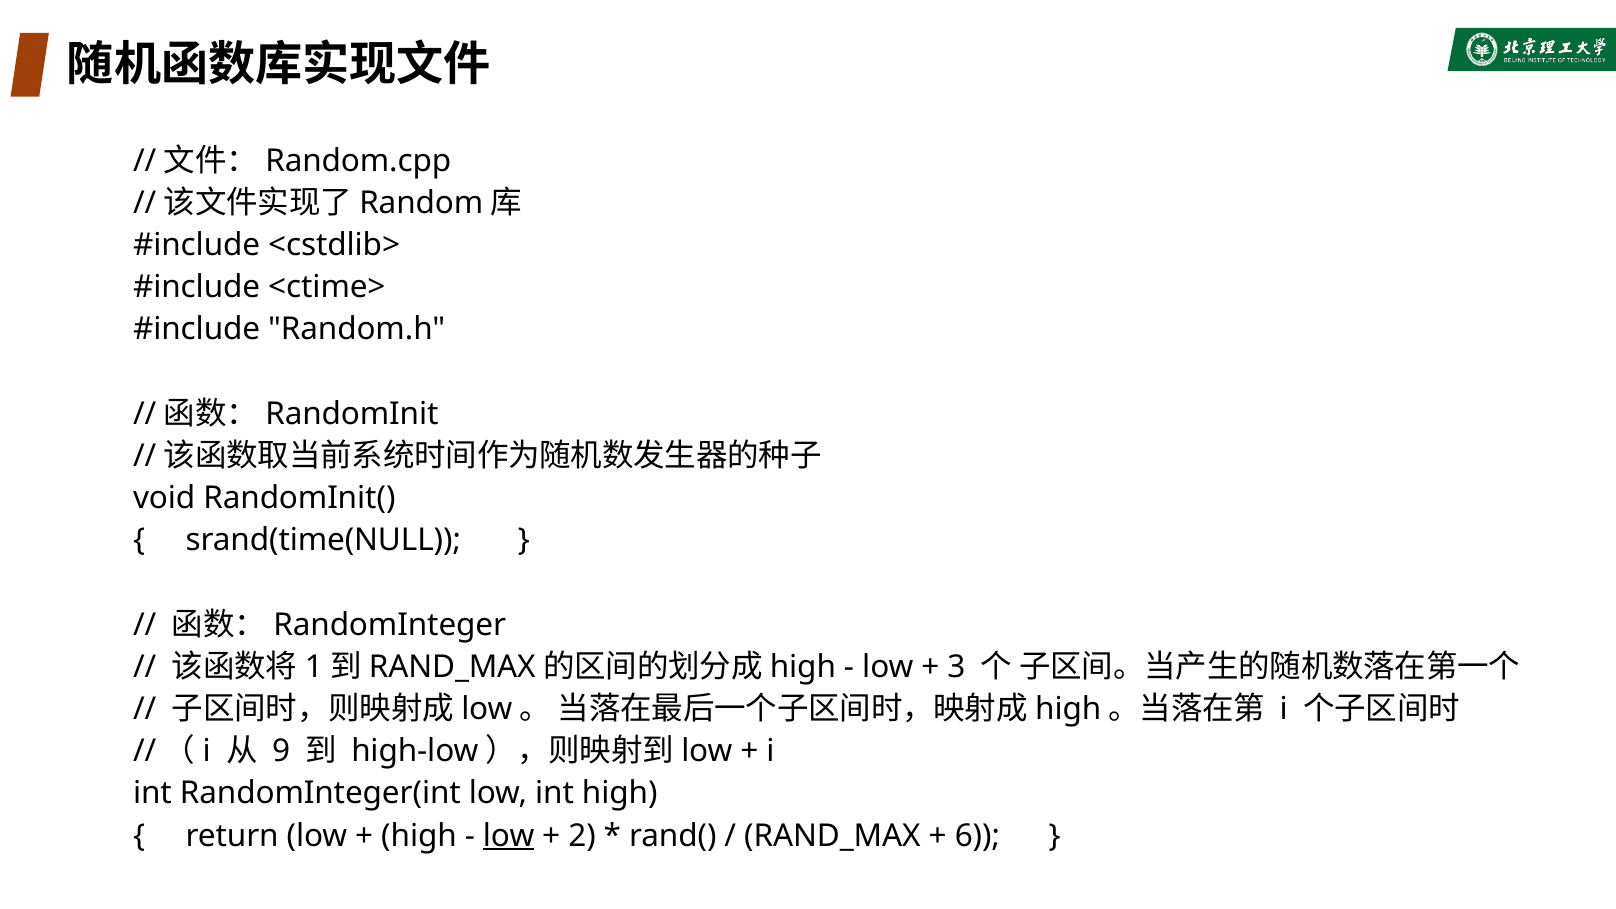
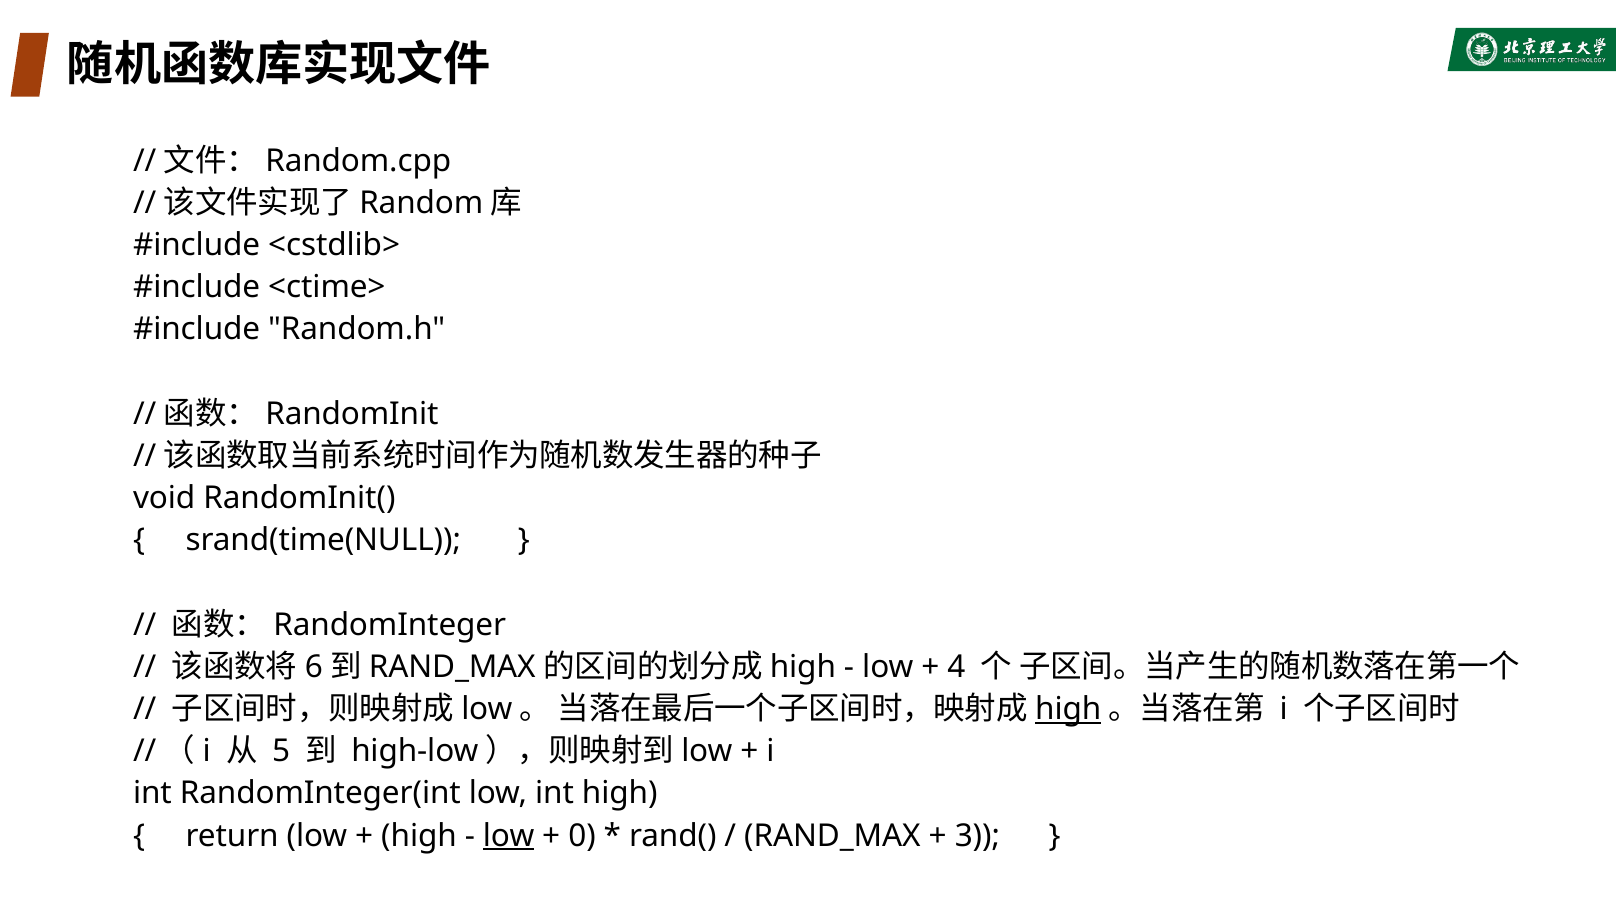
1: 1 -> 6 (314, 667)
3: 3 -> 4 (956, 667)
high underline: none -> present (1068, 709)
9: 9 -> 5 (281, 751)
2: 2 -> 0 (582, 836)
6: 6 -> 3 (977, 836)
